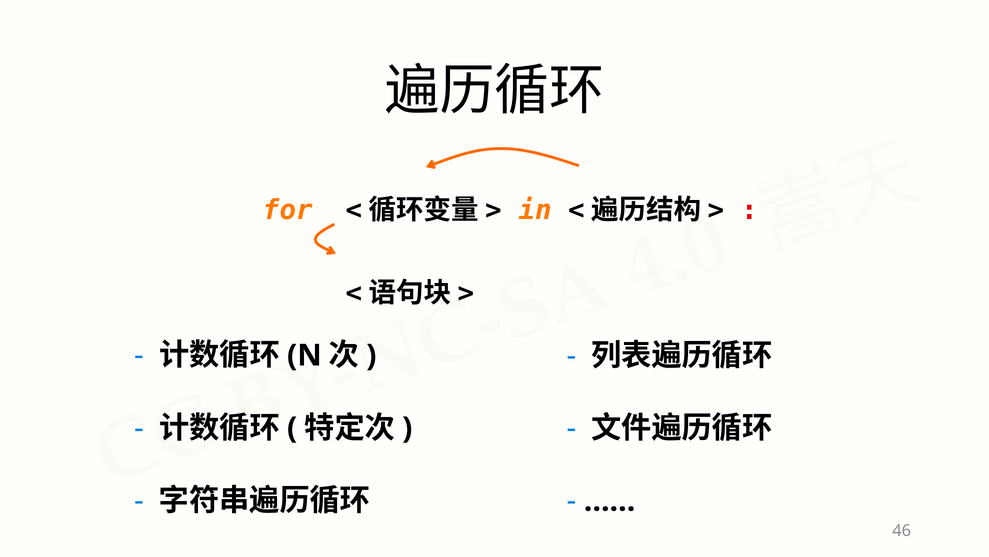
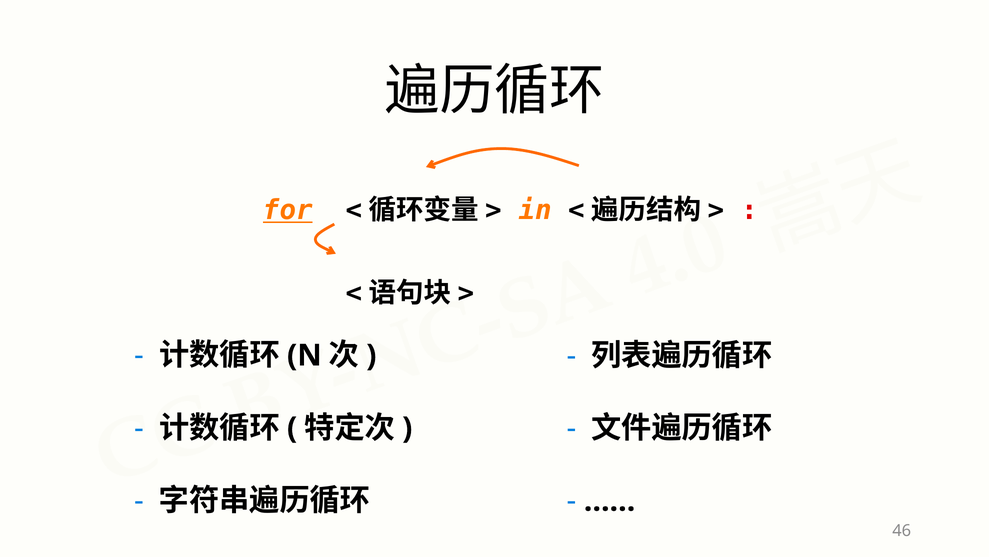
for underline: none -> present (288, 210)
